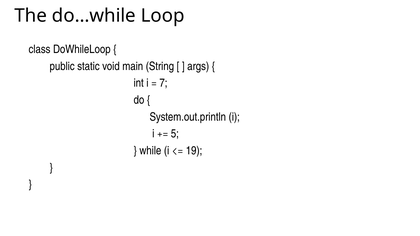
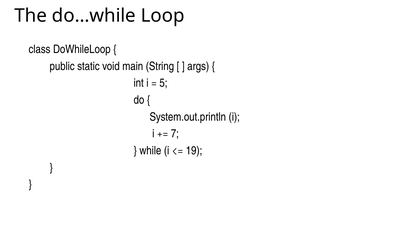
7: 7 -> 5 (163, 83)
5: 5 -> 7 (175, 134)
